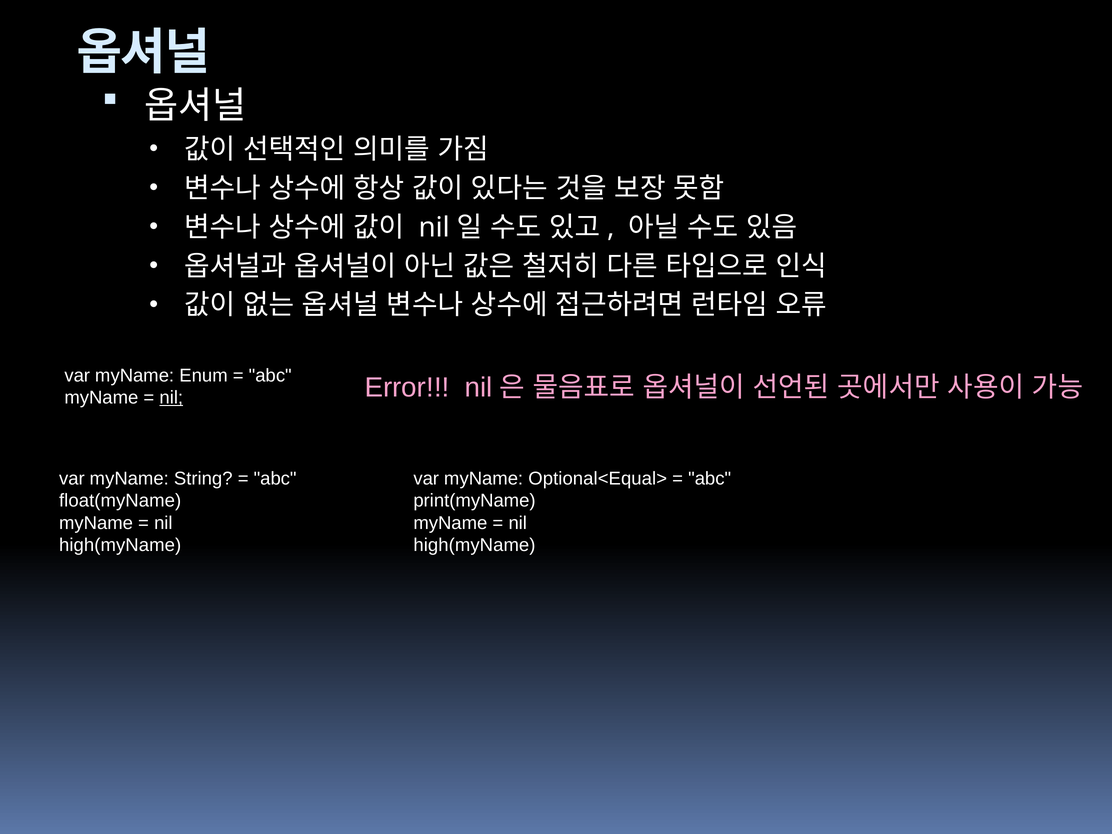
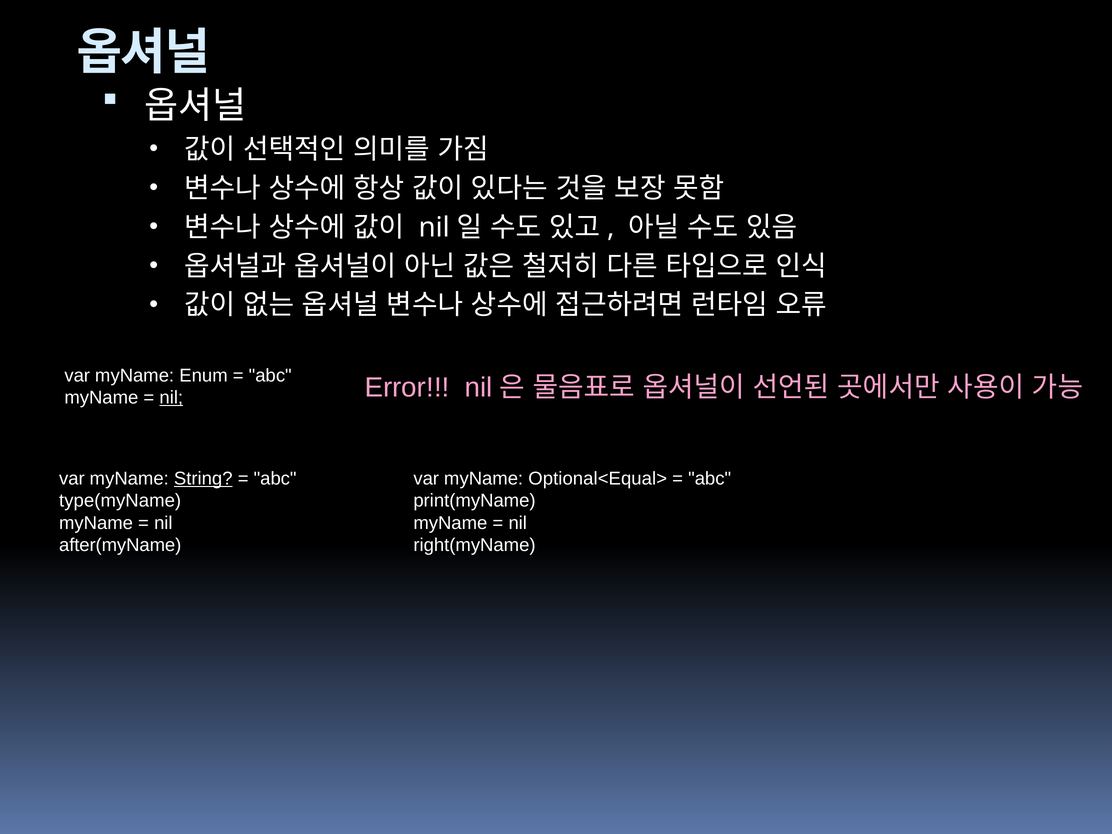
String underline: none -> present (203, 479)
float(myName: float(myName -> type(myName (120, 501)
high(myName: high(myName -> after(myName (120, 545)
high(myName: high(myName -> right(myName (475, 545)
